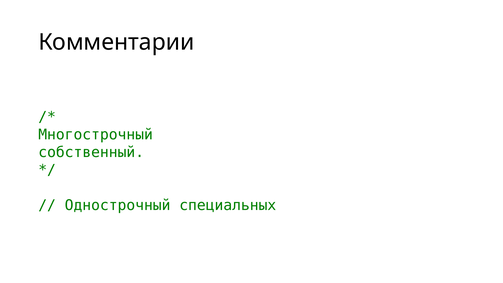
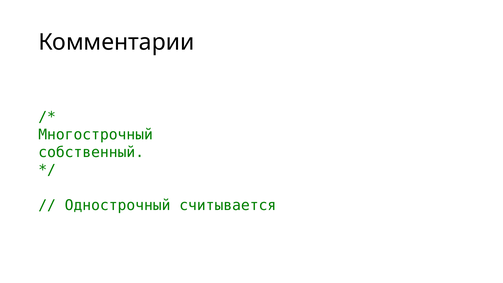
специальных: специальных -> считывается (228, 205)
